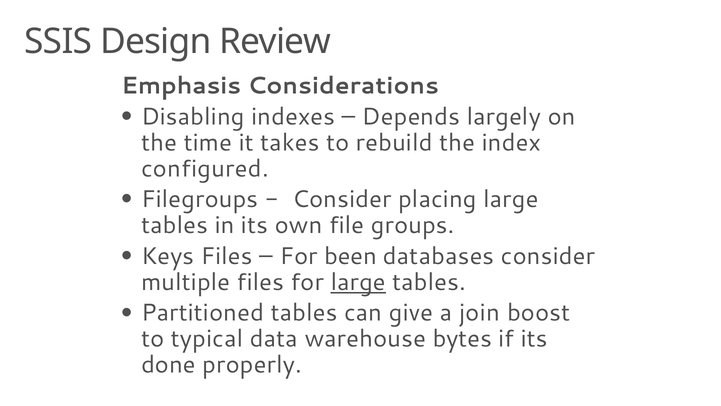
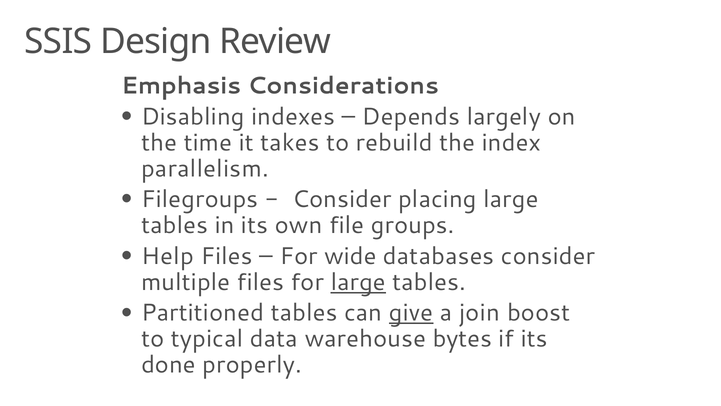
configured: configured -> parallelism (205, 168)
Keys: Keys -> Help (167, 256)
been: been -> wide (351, 256)
give underline: none -> present (411, 313)
